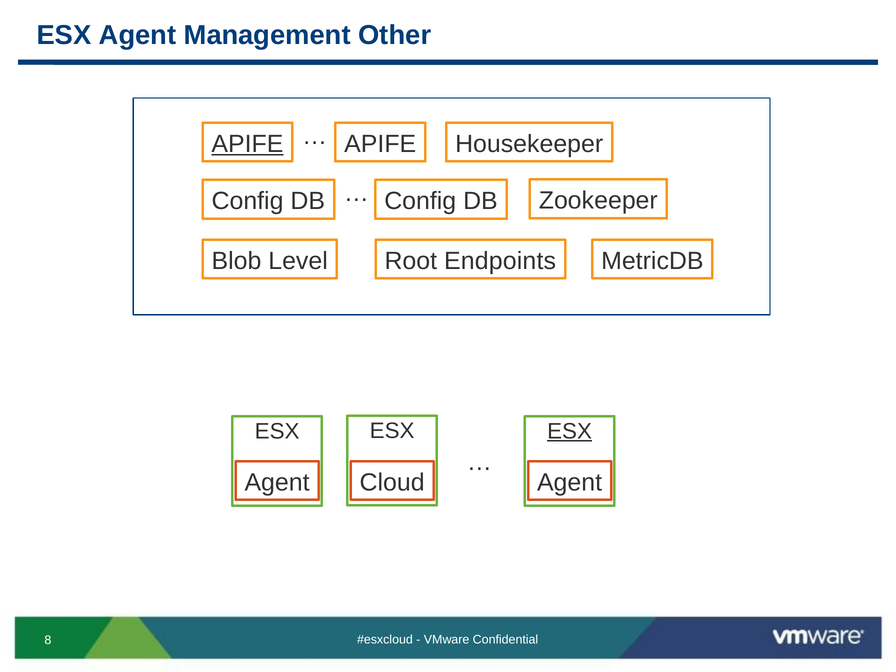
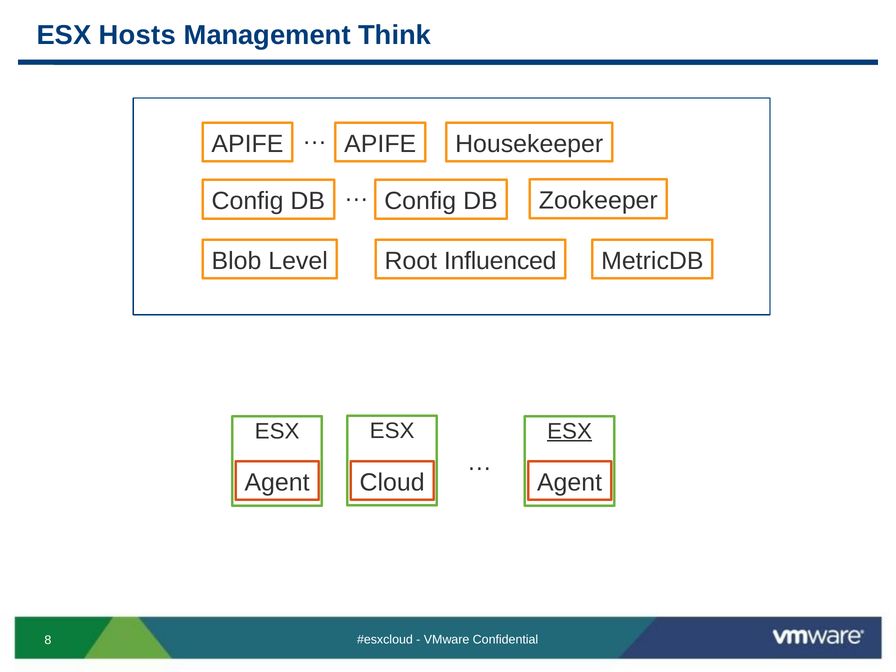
ESX Agent: Agent -> Hosts (137, 35)
Other: Other -> Think (395, 35)
APIFE underline: present -> none (247, 144)
Endpoints: Endpoints -> Influenced (500, 261)
